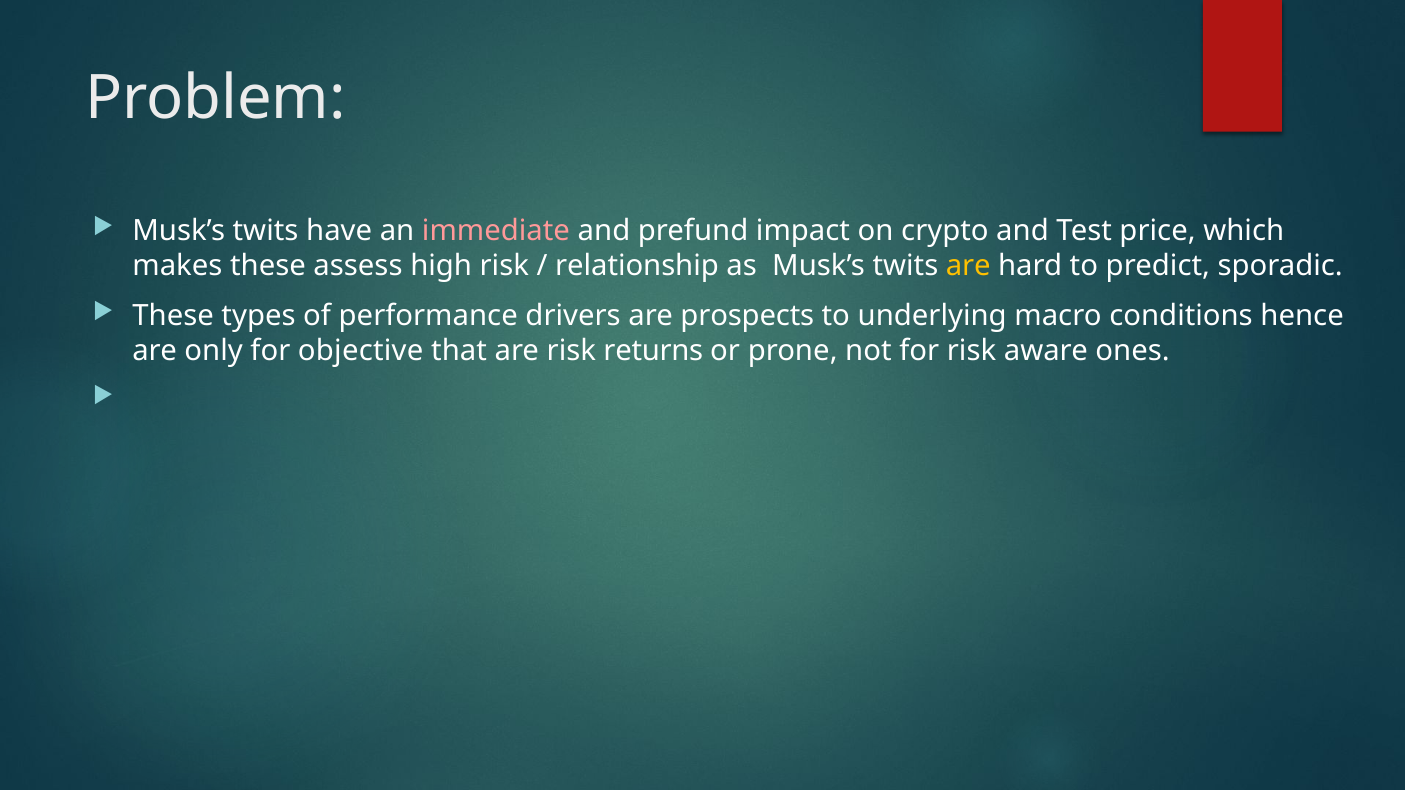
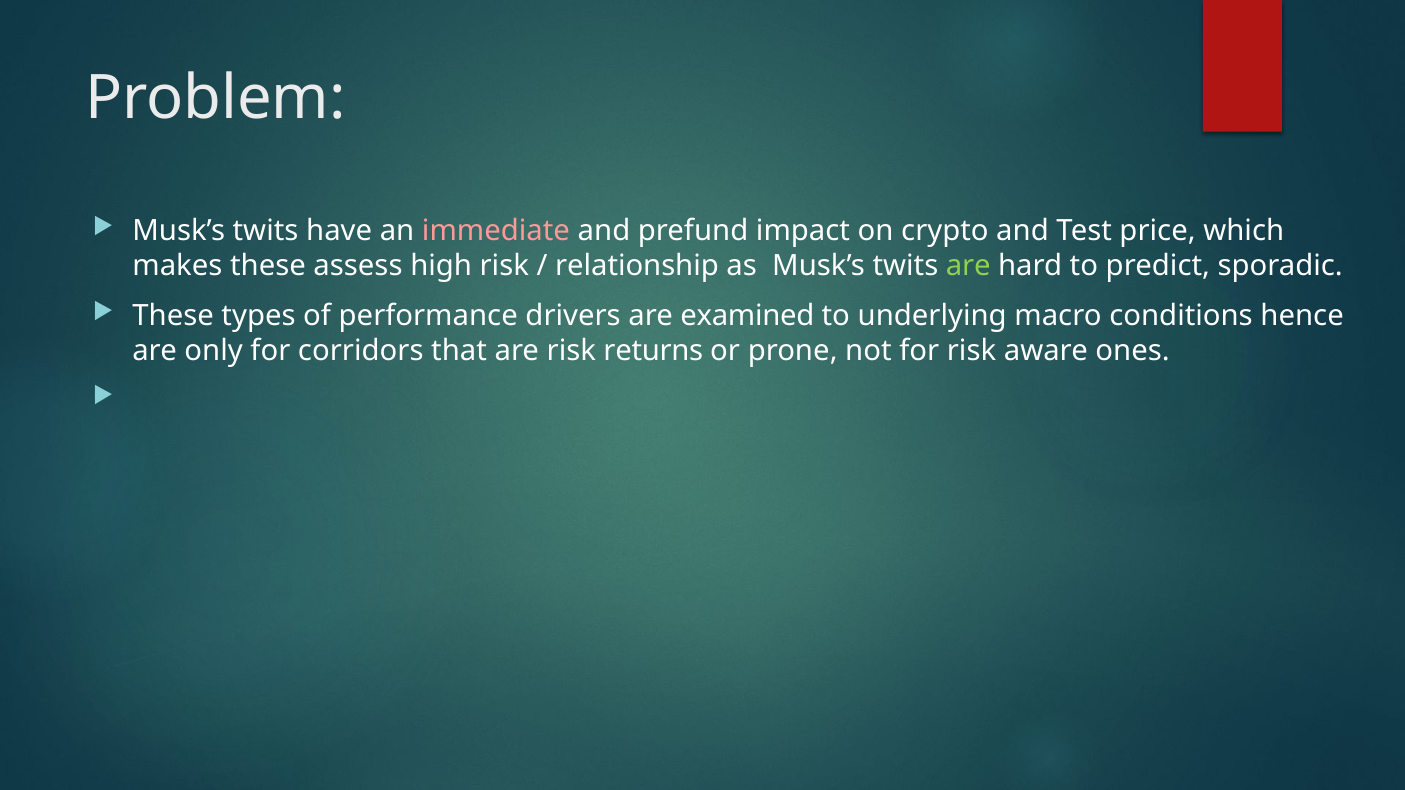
are colour: yellow -> light green (968, 266)
prospects: prospects -> examined (747, 316)
objective: objective -> corridors (361, 351)
